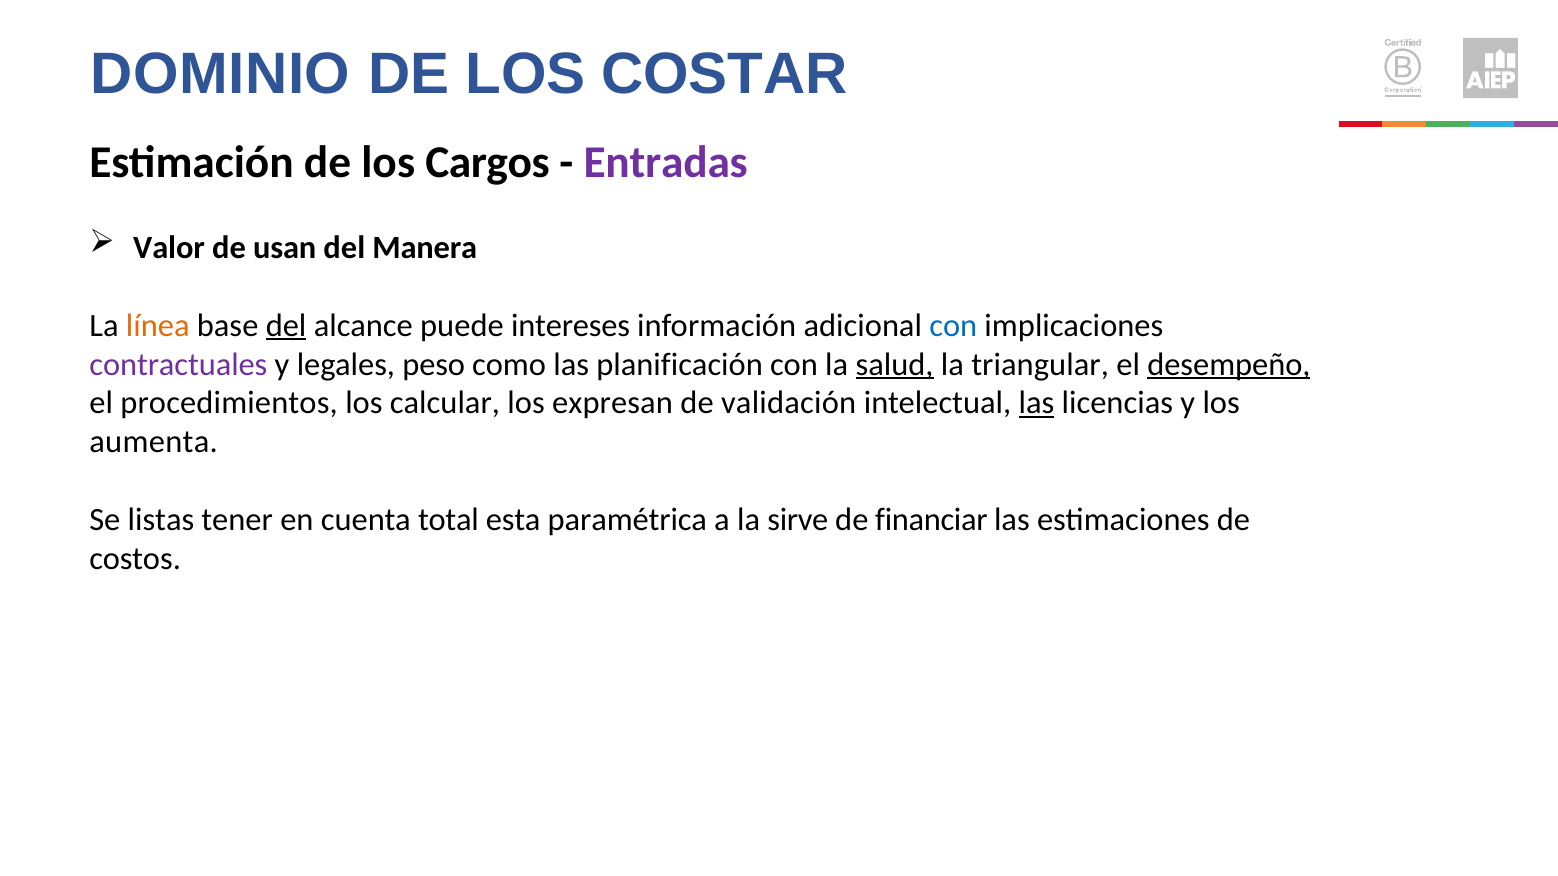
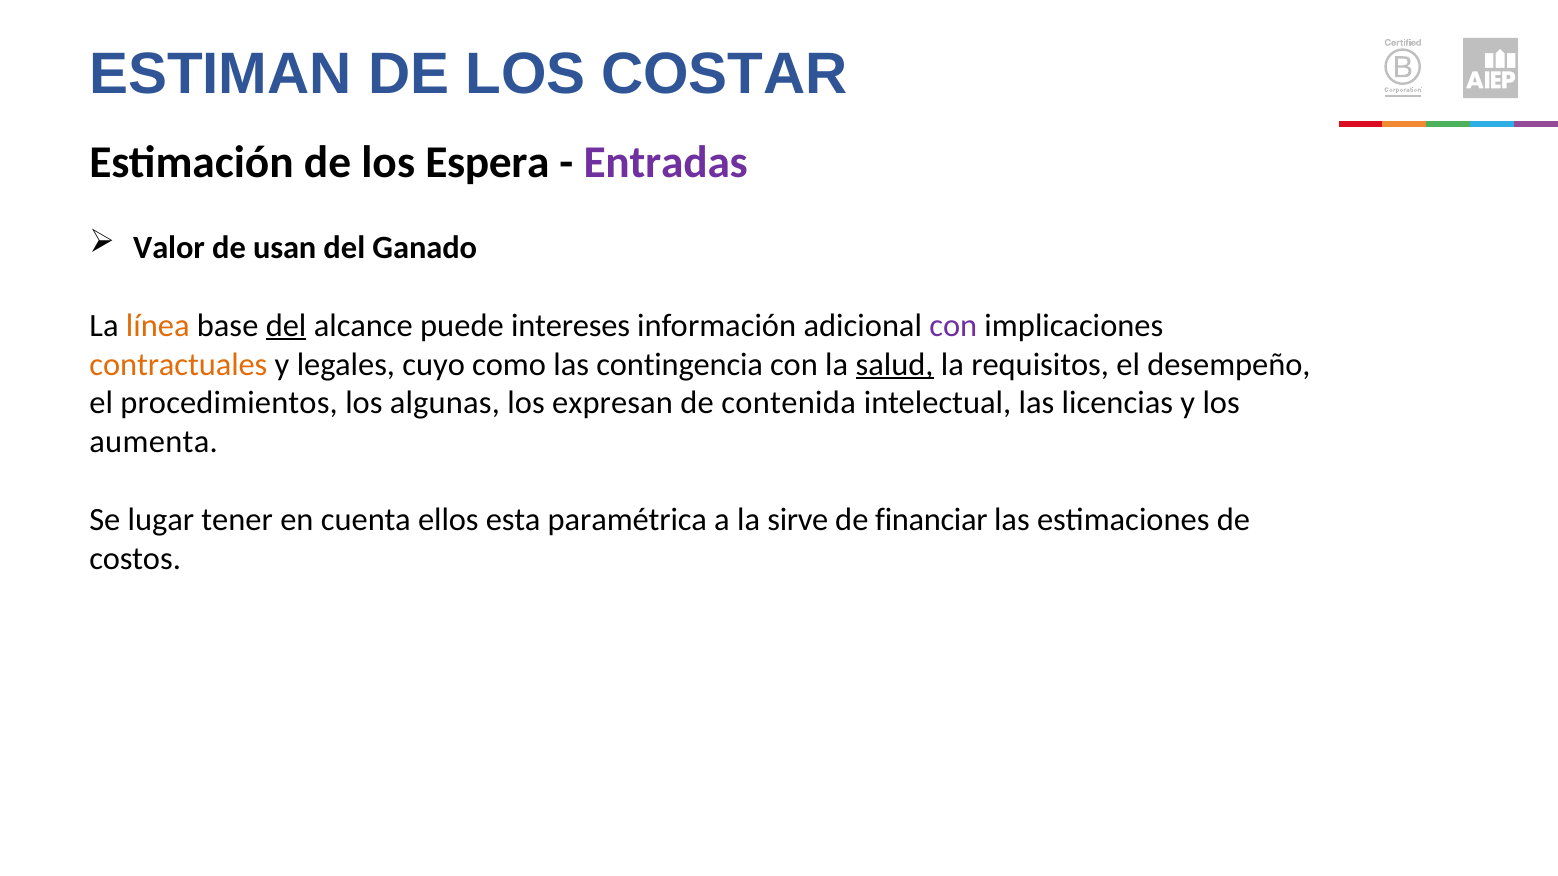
DOMINIO: DOMINIO -> ESTIMAN (221, 74)
Cargos: Cargos -> Espera (487, 163)
Manera: Manera -> Ganado (425, 248)
con colour: blue -> purple (953, 325)
contractuales colour: purple -> orange (178, 364)
peso: peso -> cuyo (434, 364)
planificación: planificación -> contingencia (680, 364)
triangular: triangular -> requisitos (1040, 364)
desempeño underline: present -> none (1229, 364)
calcular: calcular -> algunas (445, 403)
validación: validación -> contenida (789, 403)
las underline: present -> none (1037, 403)
listas: listas -> lugar (161, 520)
total: total -> ellos (448, 520)
